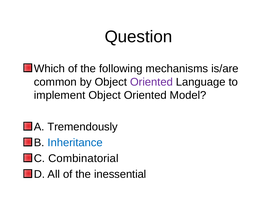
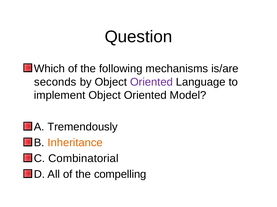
common: common -> seconds (55, 82)
Inheritance colour: blue -> orange (75, 143)
inessential: inessential -> compelling (120, 175)
